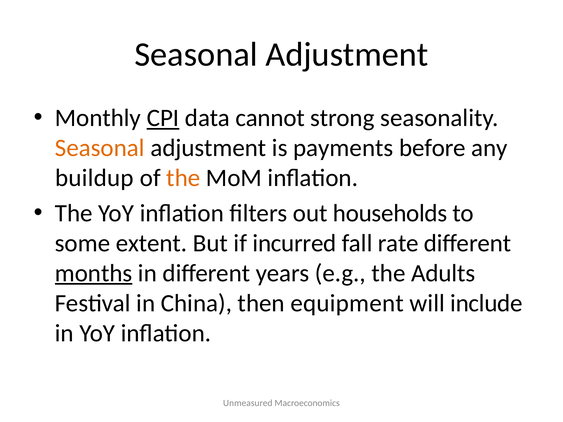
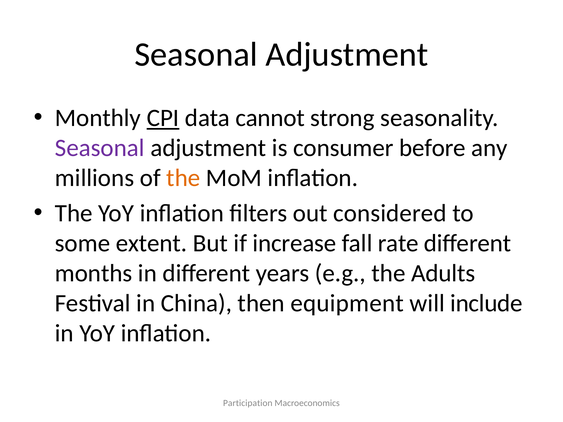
Seasonal colour: orange -> purple (100, 148)
payments: payments -> consumer (343, 148)
buildup: buildup -> millions (95, 178)
households: households -> considered (390, 213)
incurred: incurred -> increase (294, 243)
months underline: present -> none (94, 273)
Unmeasured: Unmeasured -> Participation (248, 403)
